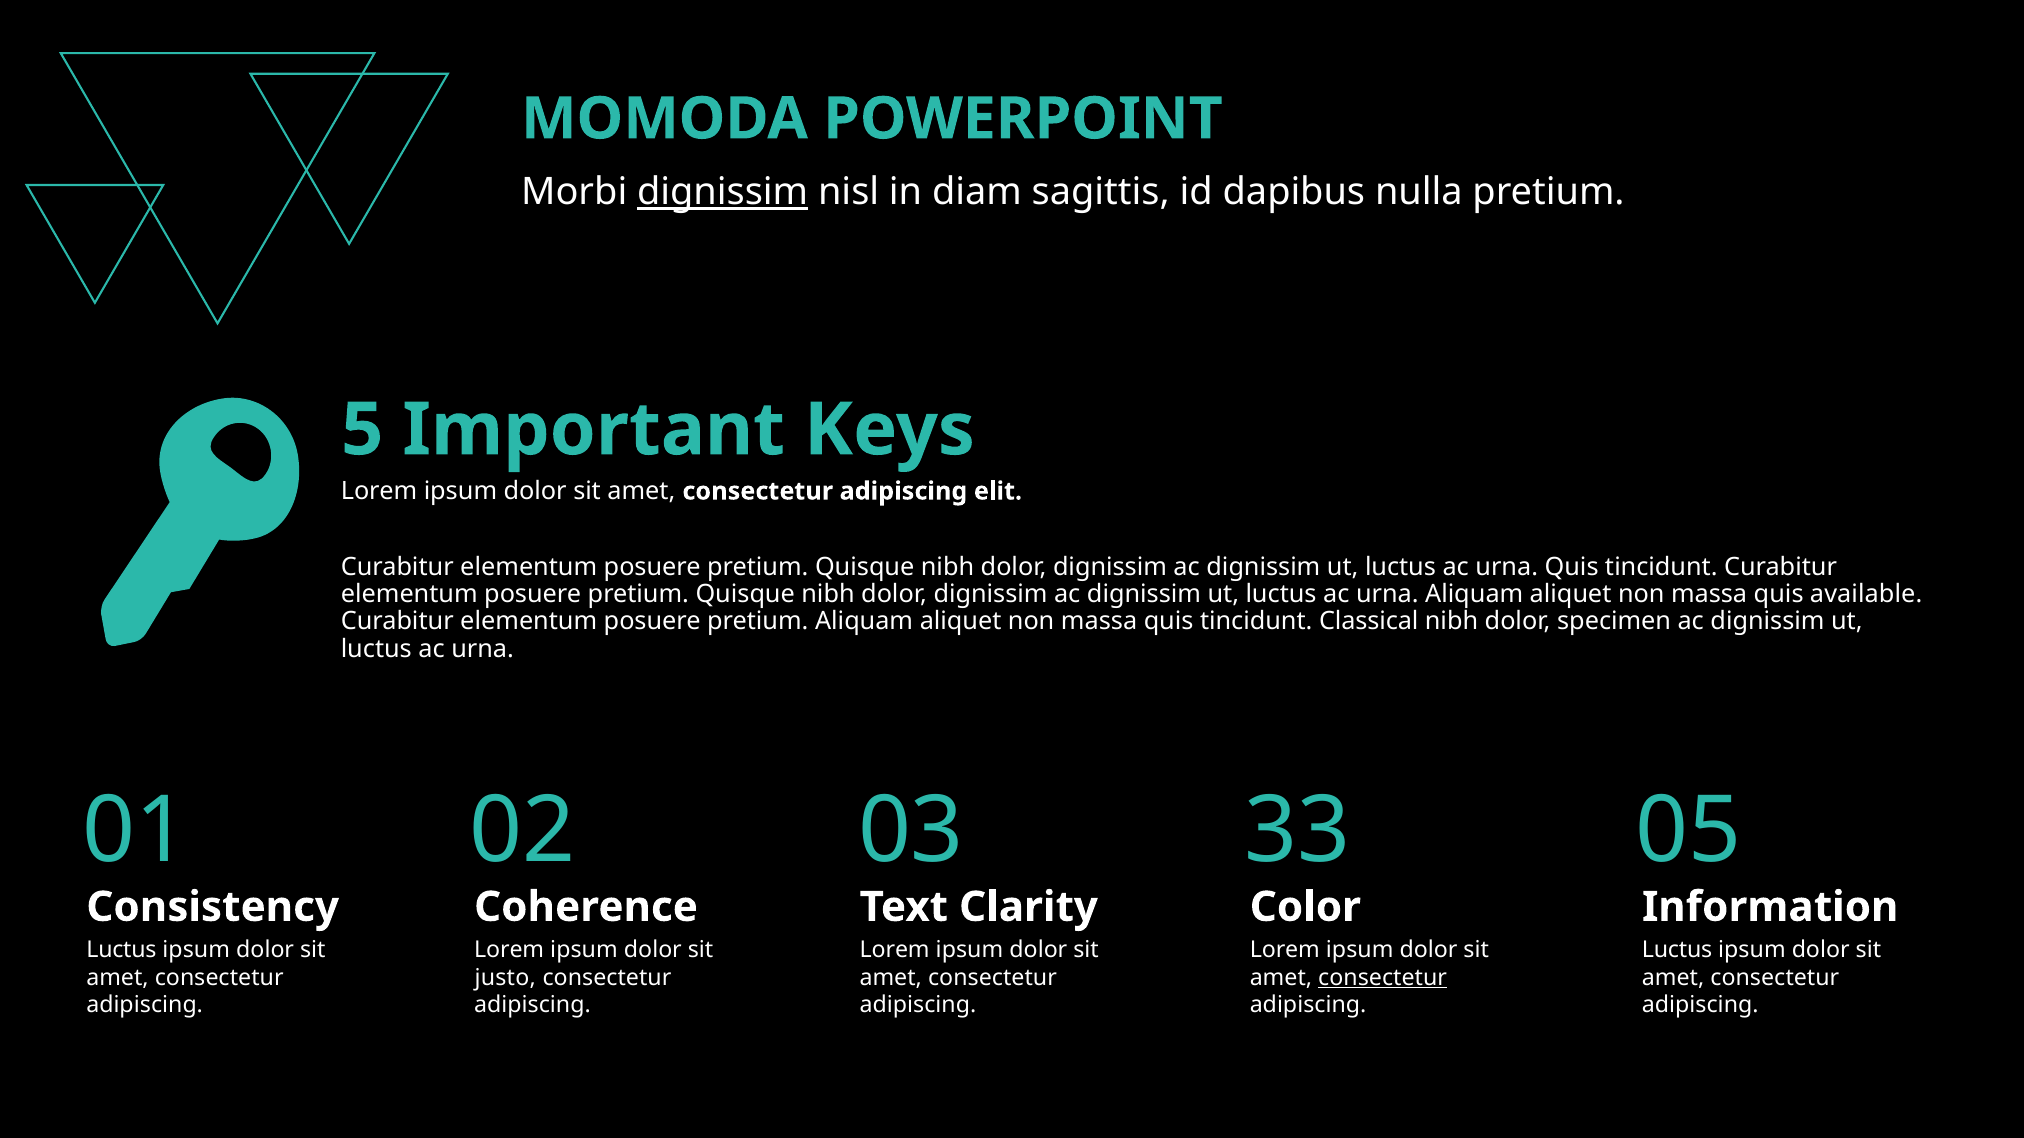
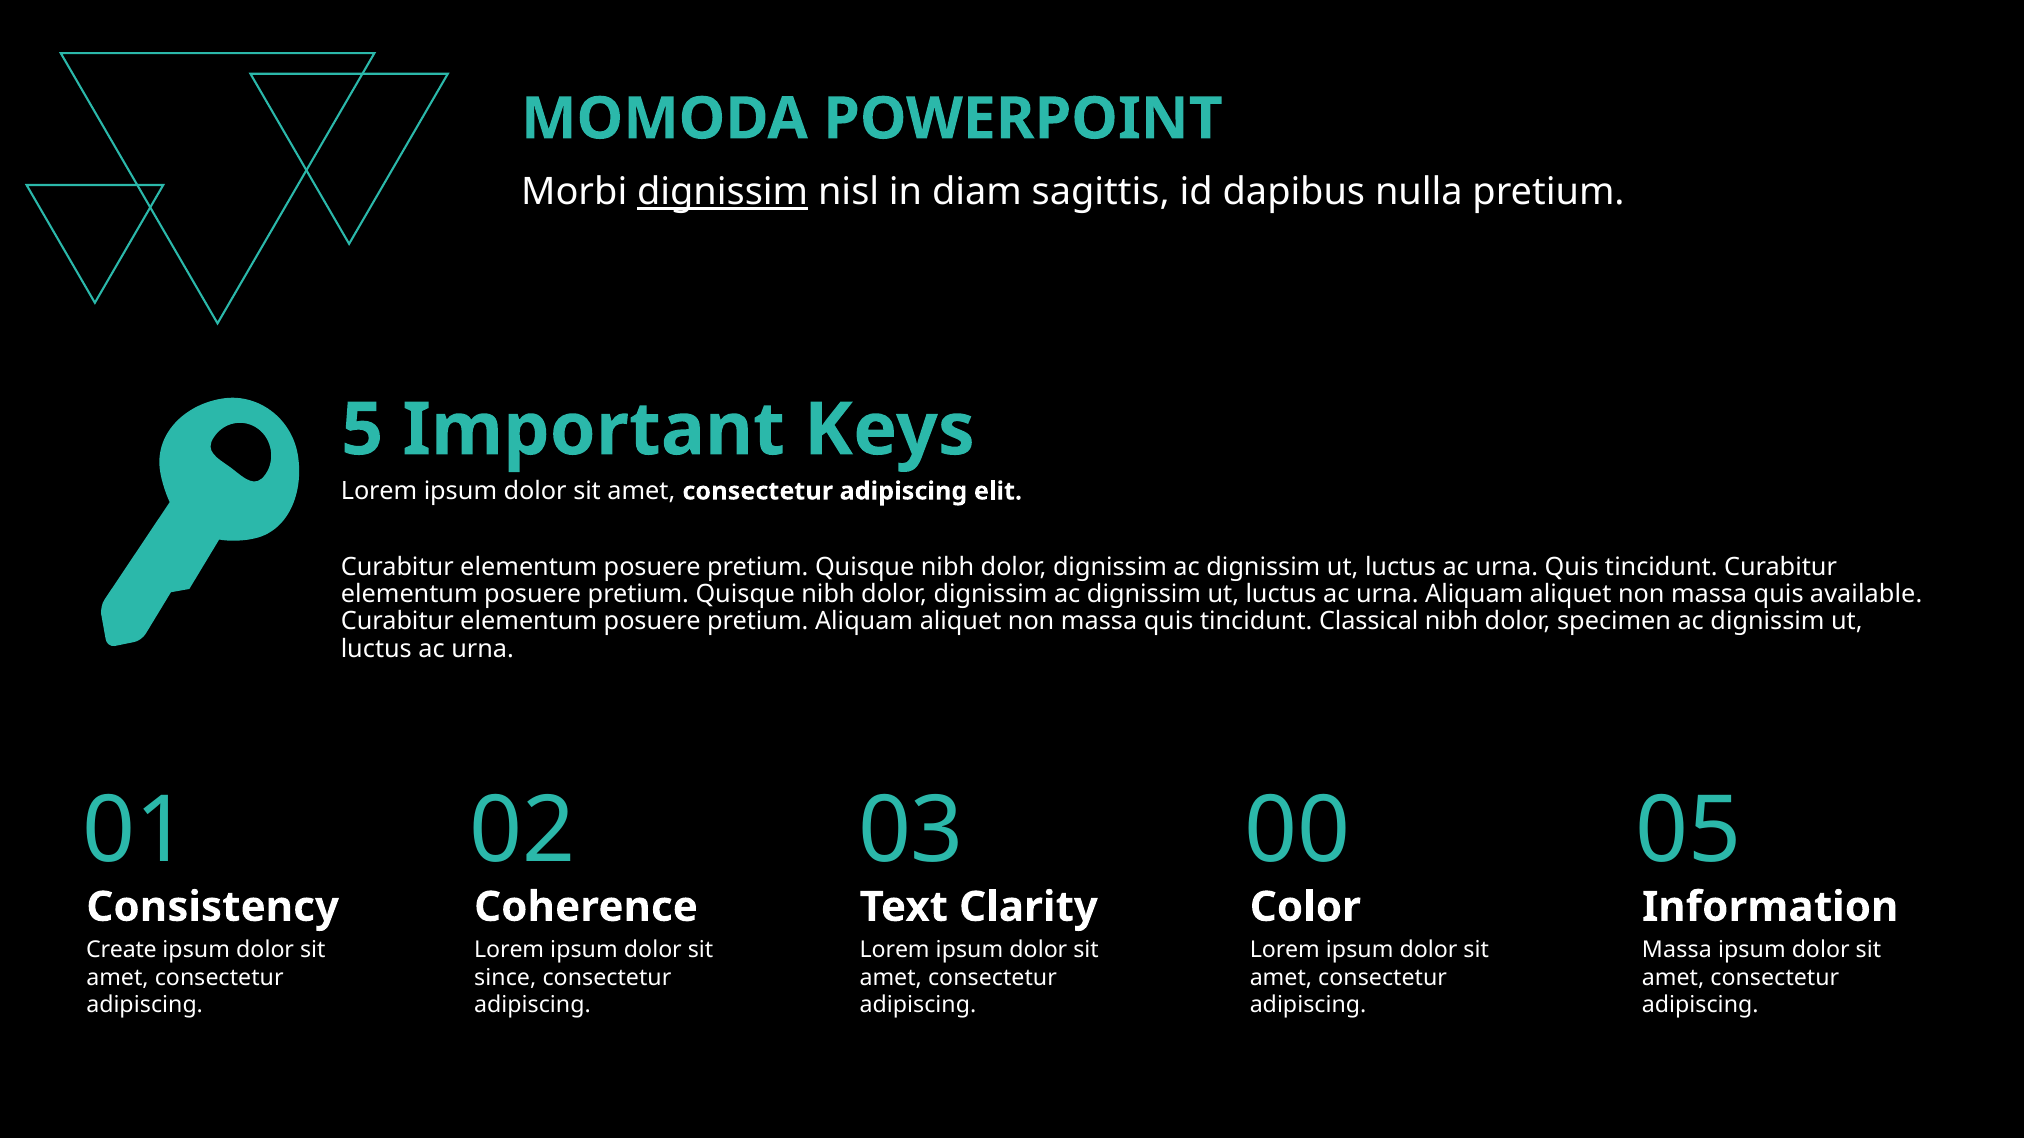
33: 33 -> 00 (1298, 831)
Luctus: Luctus -> Create (121, 950)
Luctus: Luctus -> Massa (1677, 950)
justo: justo -> since (505, 978)
consectetur underline: present -> none (1383, 978)
